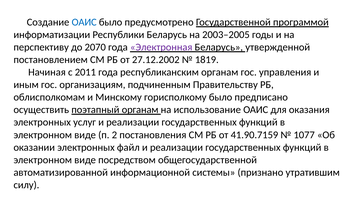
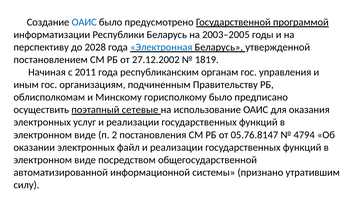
2070: 2070 -> 2028 (95, 47)
Электронная colour: purple -> blue (161, 47)
поэтапный органам: органам -> сетевые (140, 110)
41.90.7159: 41.90.7159 -> 05.76.8147 (254, 135)
1077: 1077 -> 4794 (304, 135)
